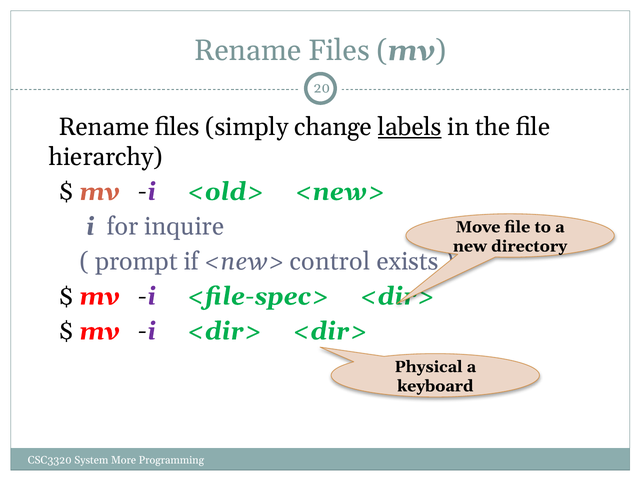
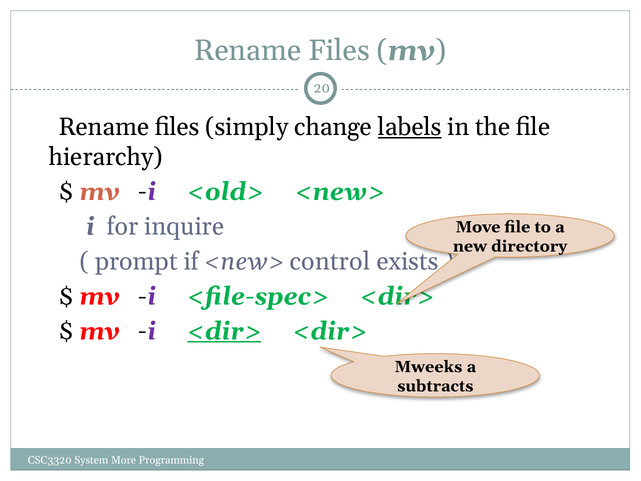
<dir> underline: none -> present (224, 331)
Physical: Physical -> Mweeks (428, 367)
keyboard: keyboard -> subtracts (435, 386)
